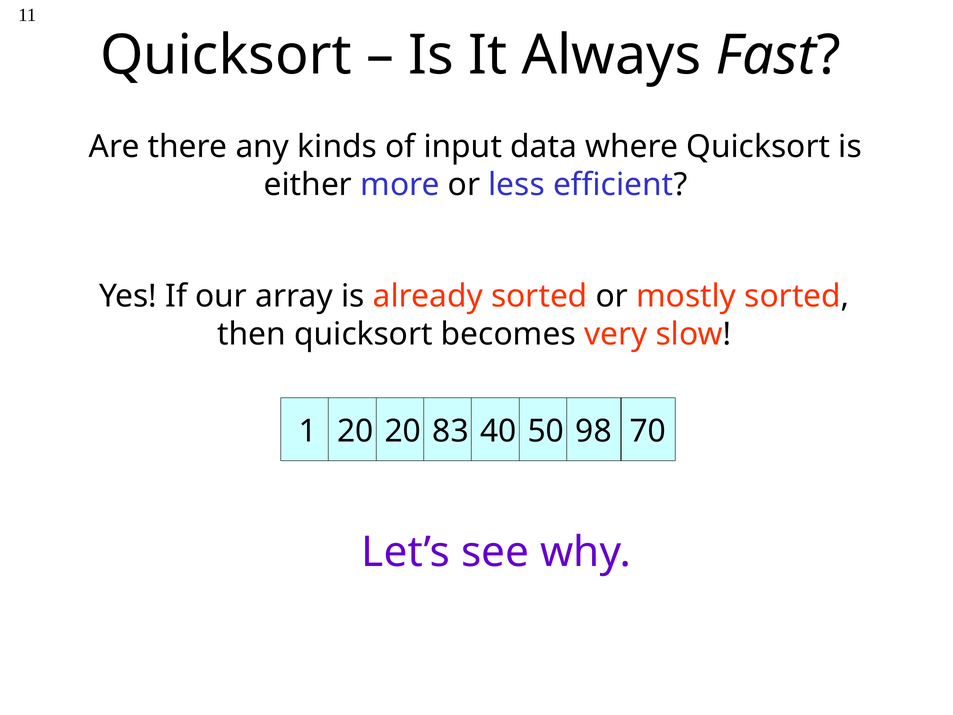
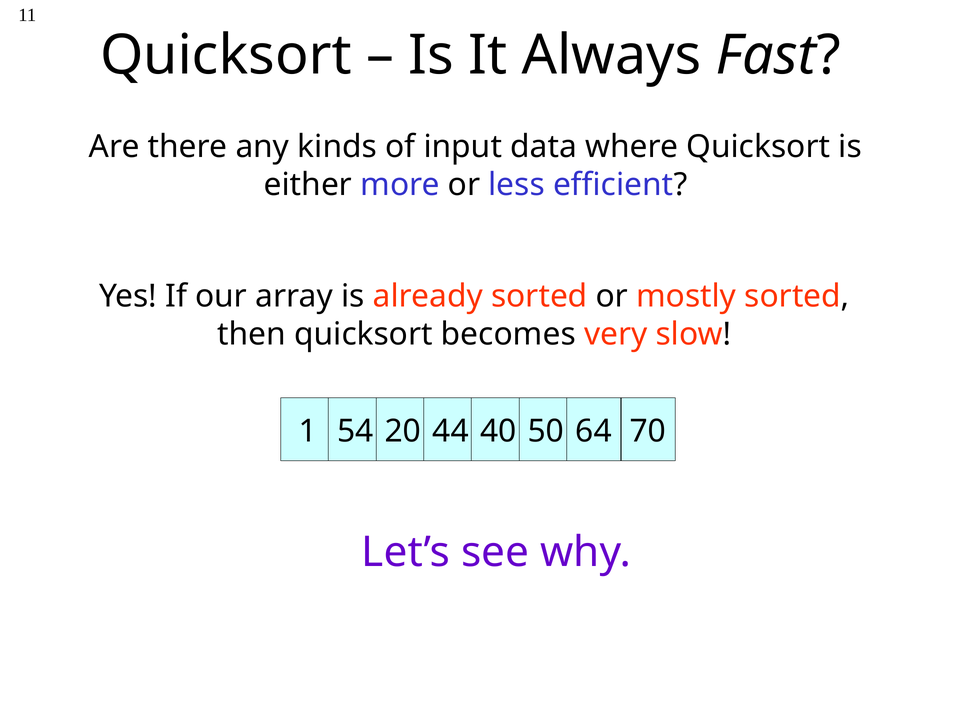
1 20: 20 -> 54 (355, 431)
83: 83 -> 44 (451, 431)
98: 98 -> 64 (594, 431)
